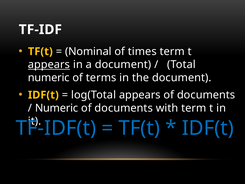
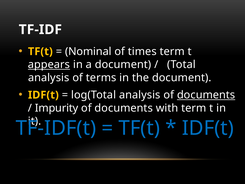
numeric: numeric -> analysis (49, 78)
log(Total appears: appears -> analysis (140, 95)
documents underline: none -> present (206, 95)
Numeric: Numeric -> Impurity (57, 108)
